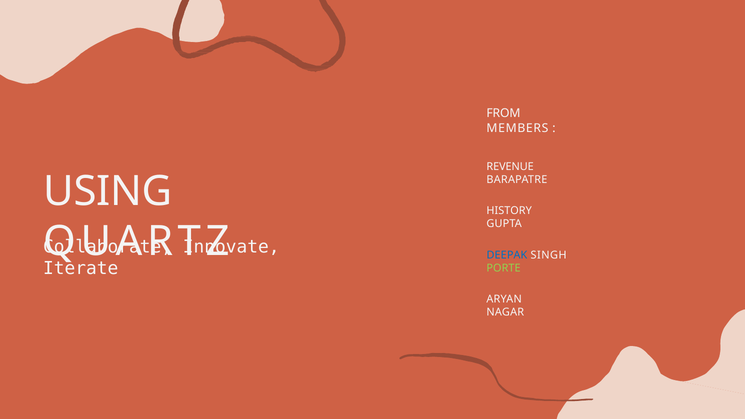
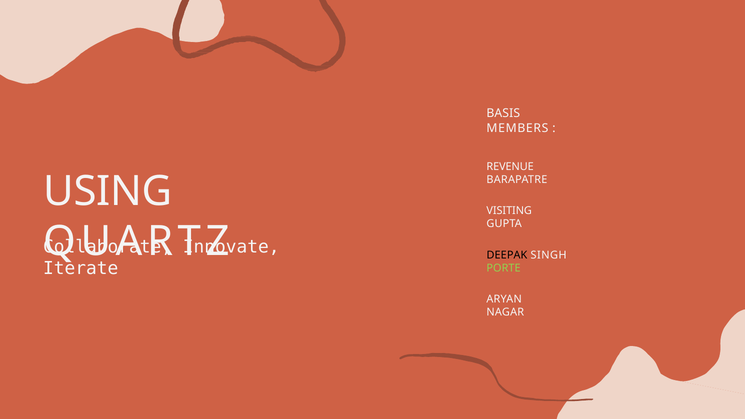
FROM: FROM -> BASIS (503, 114)
HISTORY: HISTORY -> VISITING (509, 211)
DEEPAK colour: blue -> black (507, 255)
